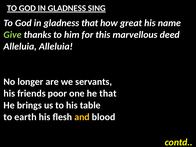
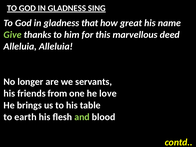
poor: poor -> from (57, 93)
he that: that -> love (108, 93)
and colour: yellow -> light green (82, 117)
